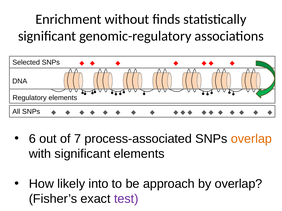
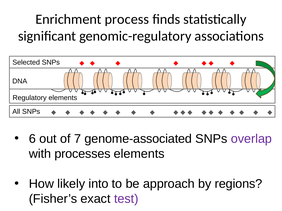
without: without -> process (127, 19)
process-associated: process-associated -> genome-associated (138, 139)
overlap colour: orange -> purple (251, 139)
with significant: significant -> processes (82, 154)
by overlap: overlap -> regions (239, 184)
